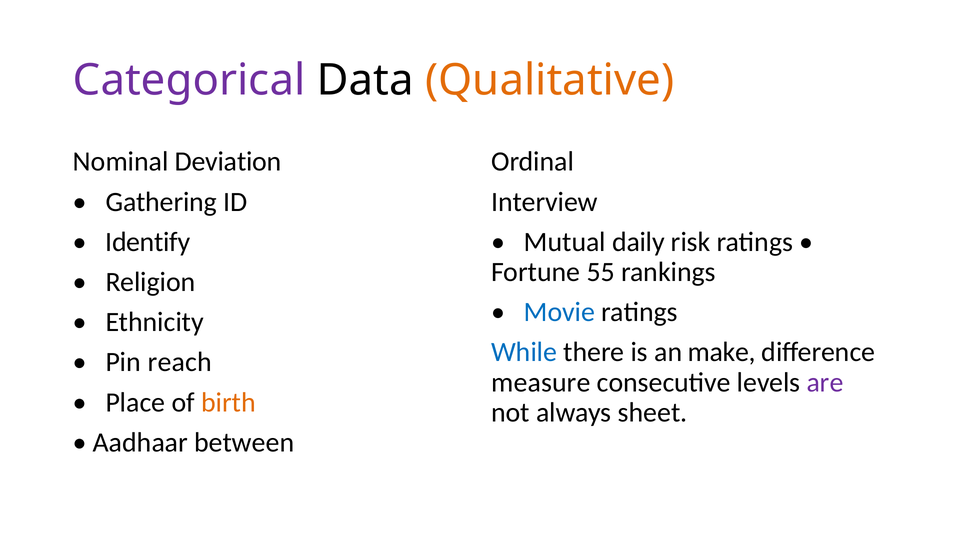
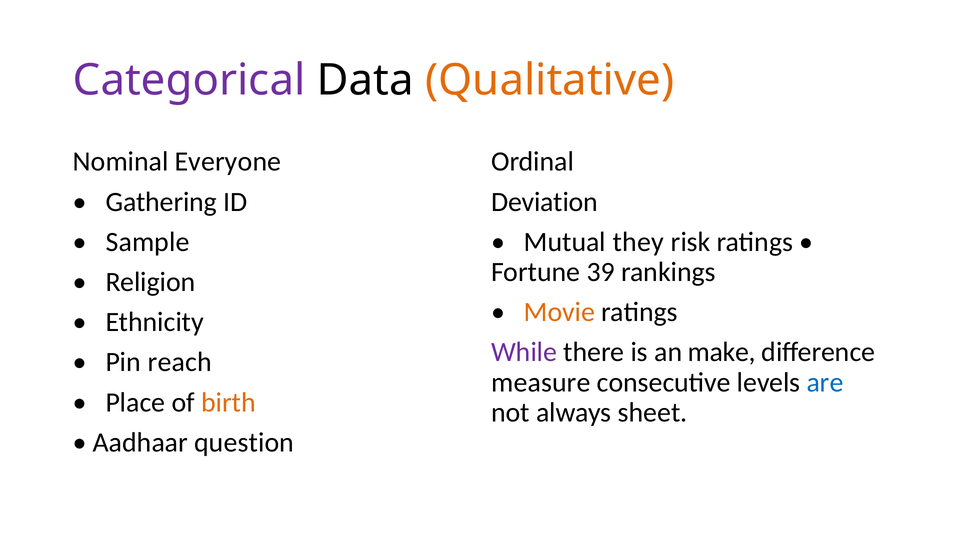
Deviation: Deviation -> Everyone (228, 162)
Interview: Interview -> Deviation (544, 202)
Identify: Identify -> Sample (148, 242)
daily: daily -> they (638, 242)
55: 55 -> 39 (601, 272)
Movie colour: blue -> orange (559, 312)
While colour: blue -> purple (524, 352)
are colour: purple -> blue (825, 382)
between: between -> question (244, 442)
